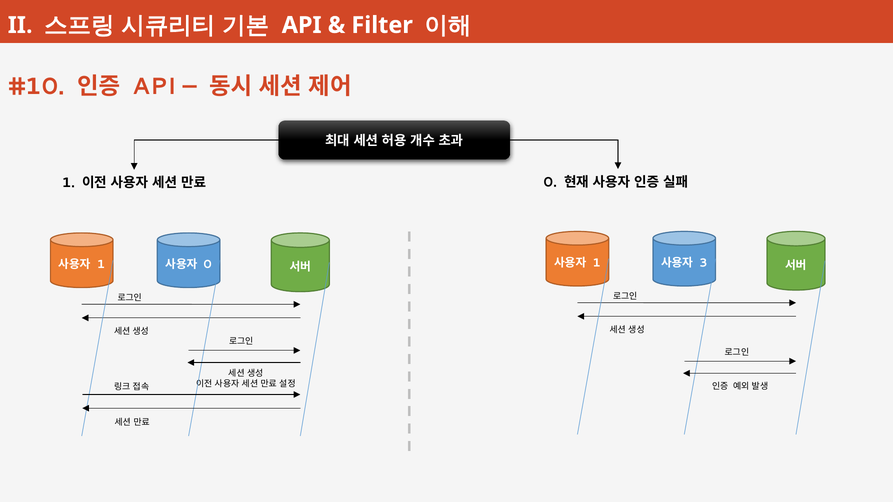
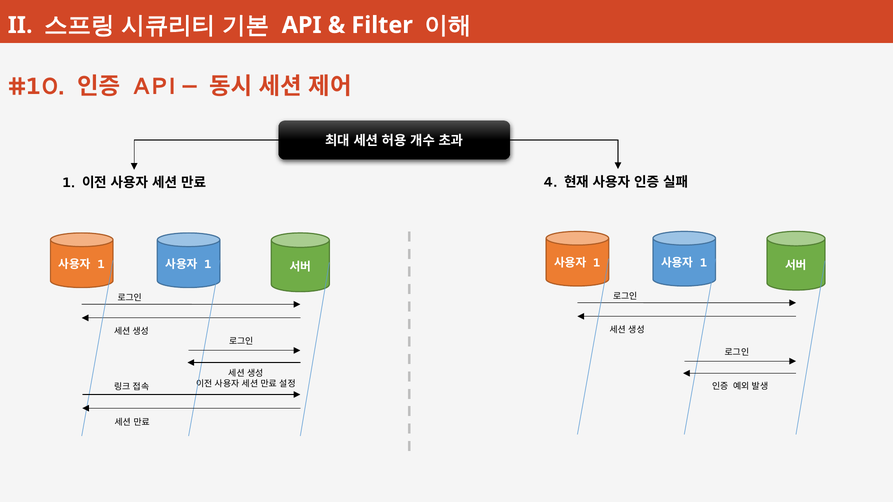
0: 0 -> 4 (550, 182)
3: 3 -> 1 (703, 263)
0: 0 -> 1 (208, 265)
